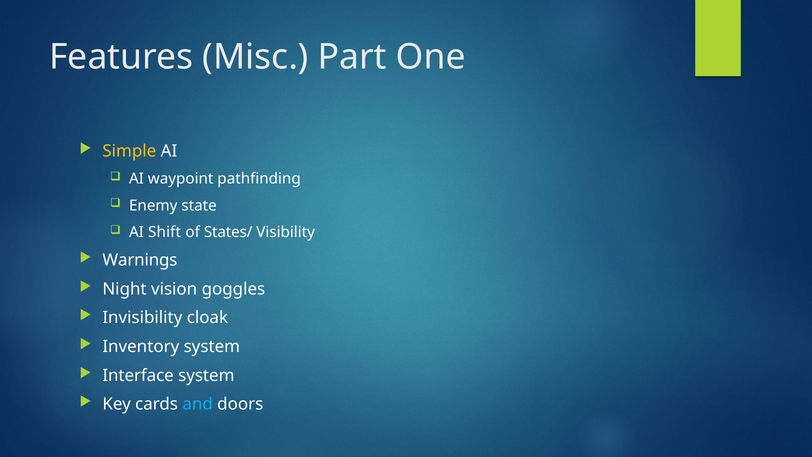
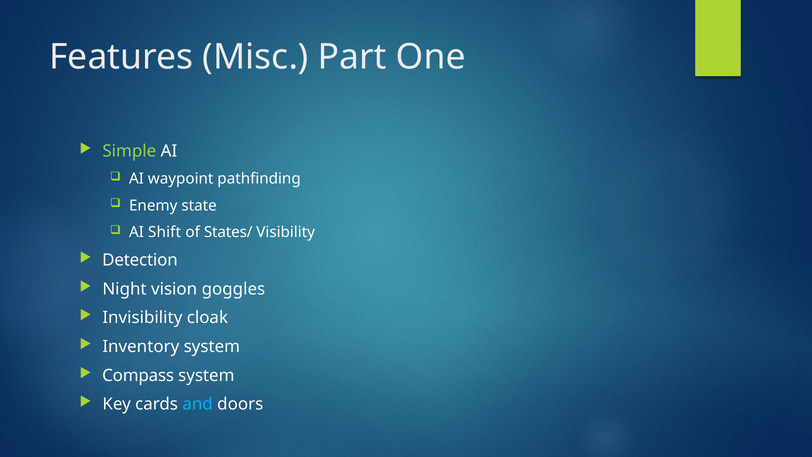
Simple colour: yellow -> light green (129, 151)
Warnings: Warnings -> Detection (140, 260)
Interface: Interface -> Compass (138, 375)
